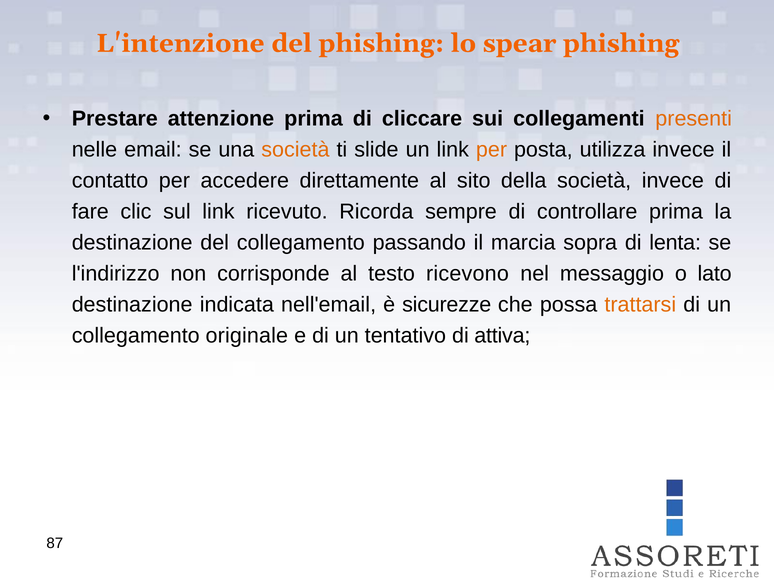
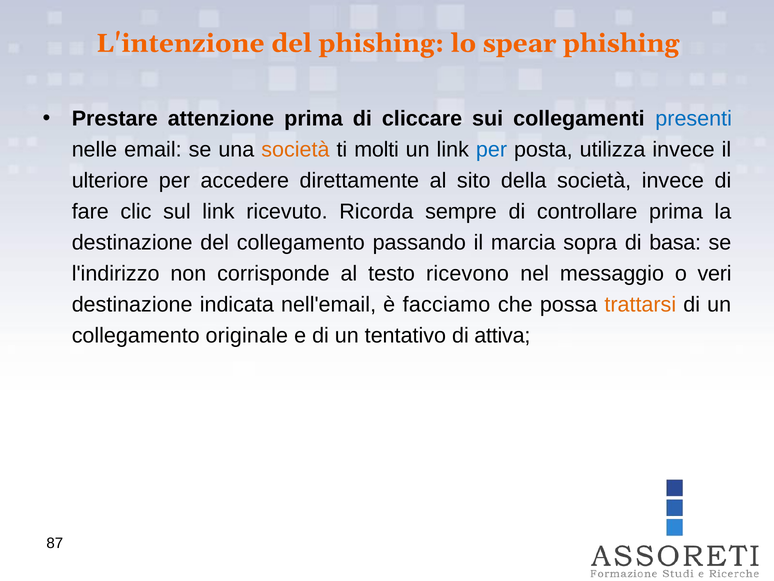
presenti colour: orange -> blue (694, 119)
slide: slide -> molti (377, 149)
per colour: orange -> blue (491, 149)
contatto: contatto -> ulteriore (110, 180)
lenta: lenta -> basa (675, 242)
lato: lato -> veri (715, 273)
sicurezze: sicurezze -> facciamo (447, 304)
